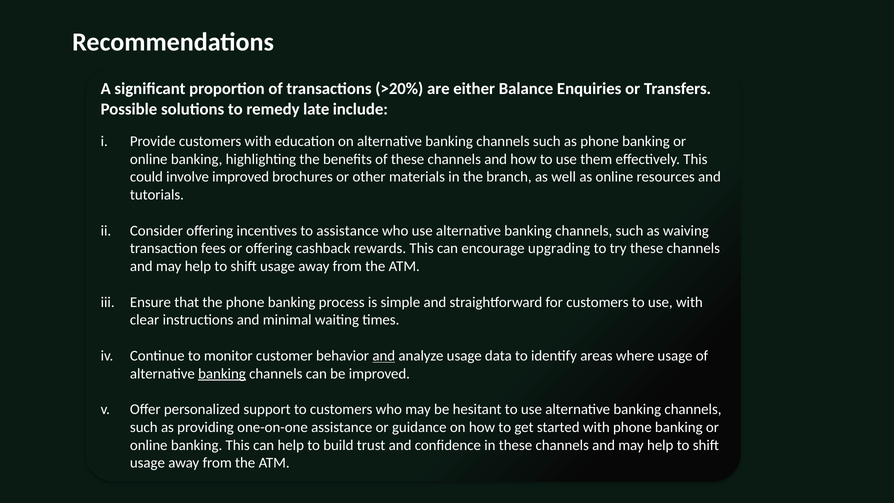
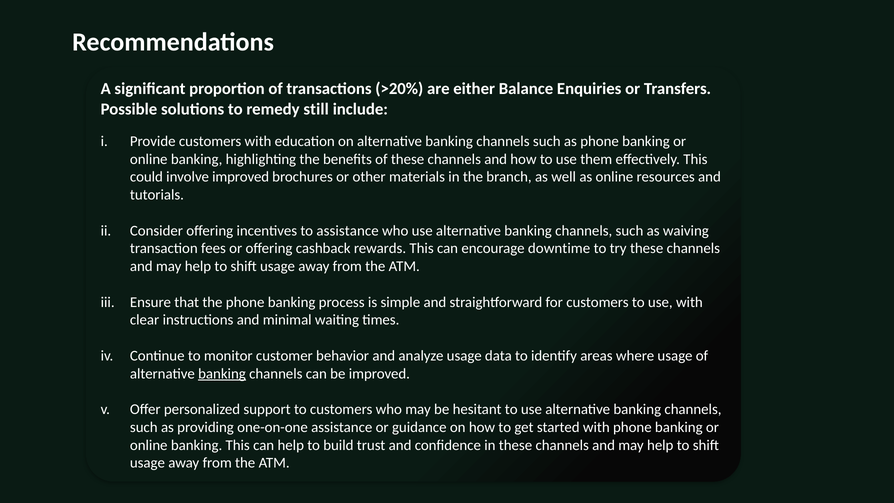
late: late -> still (316, 109)
upgrading: upgrading -> downtime (559, 248)
and underline: present -> none (384, 356)
